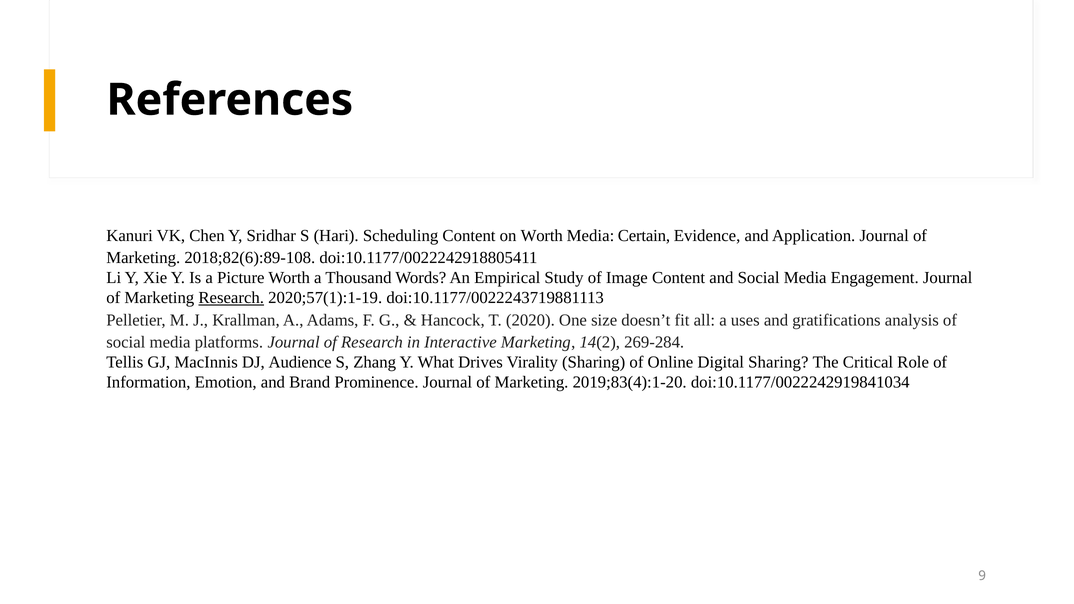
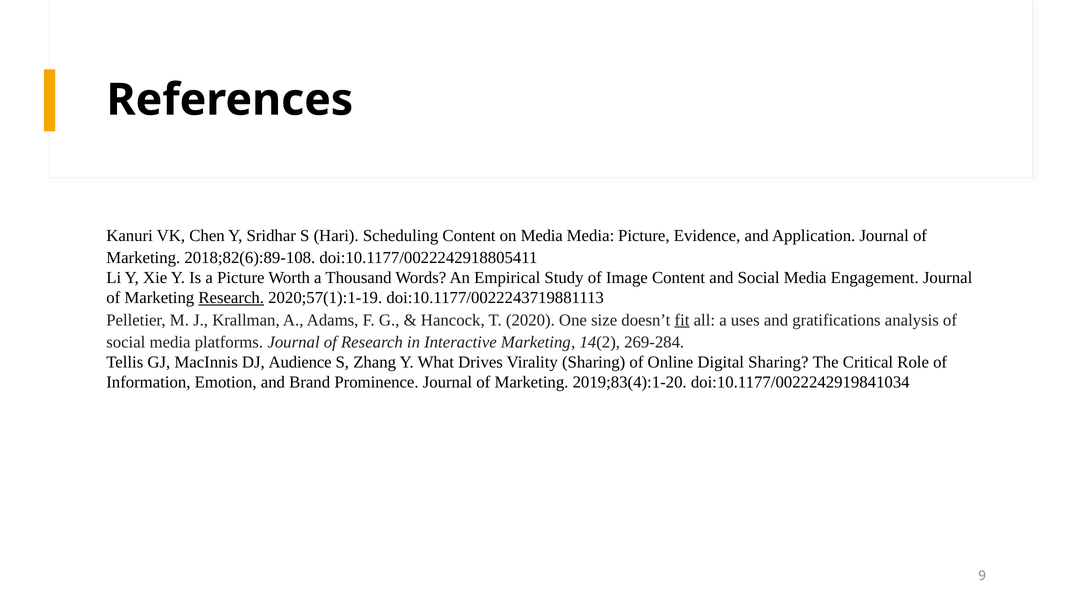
on Worth: Worth -> Media (542, 236)
Media Certain: Certain -> Picture (644, 236)
fit underline: none -> present (682, 320)
